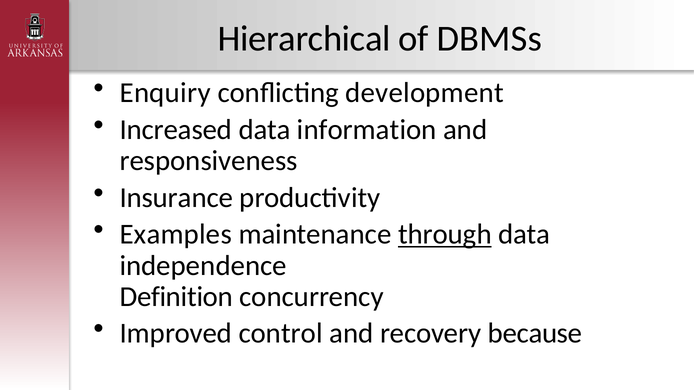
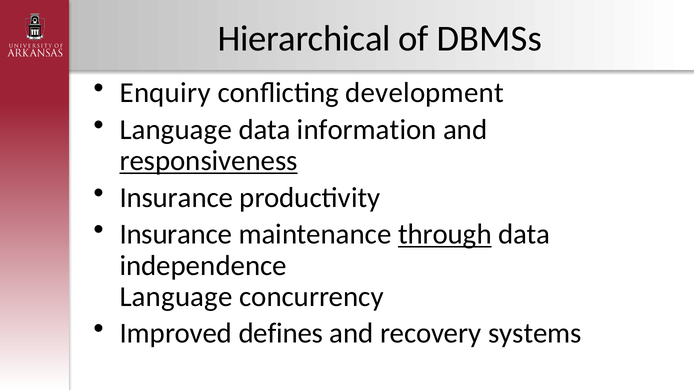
Increased: Increased -> Language (176, 130)
responsiveness underline: none -> present (209, 161)
Examples: Examples -> Insurance (176, 235)
Definition: Definition -> Language (176, 297)
control: control -> defines (281, 334)
because: because -> systems (535, 334)
